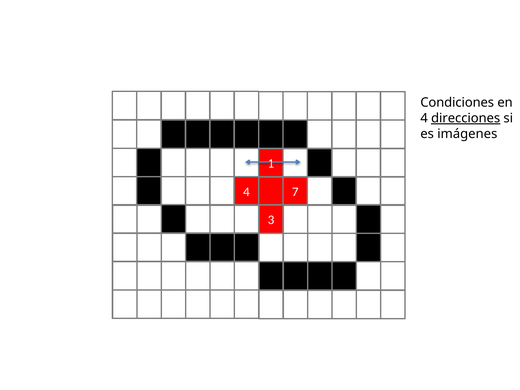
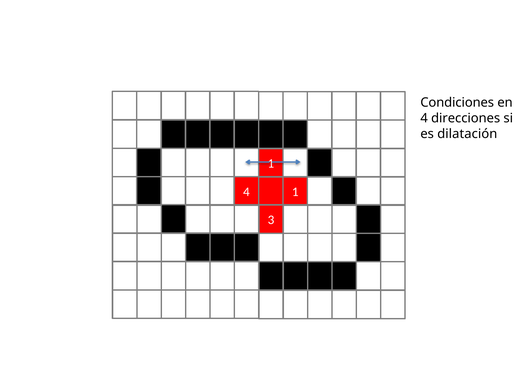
direcciones underline: present -> none (466, 118)
imágenes: imágenes -> dilatación (467, 134)
4 7: 7 -> 1 (295, 192)
